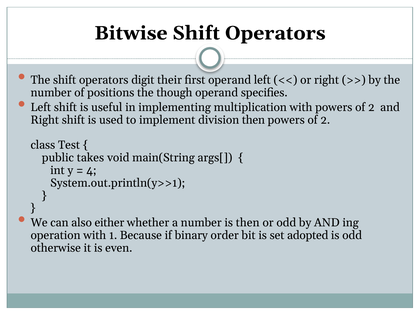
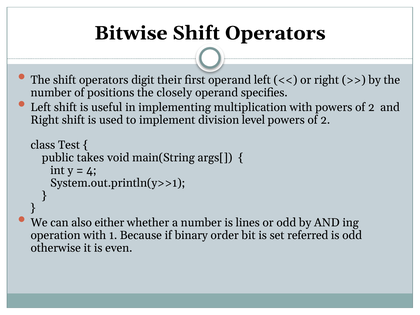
though: though -> closely (174, 93)
division then: then -> level (253, 120)
is then: then -> lines (248, 223)
adopted: adopted -> referred (308, 235)
